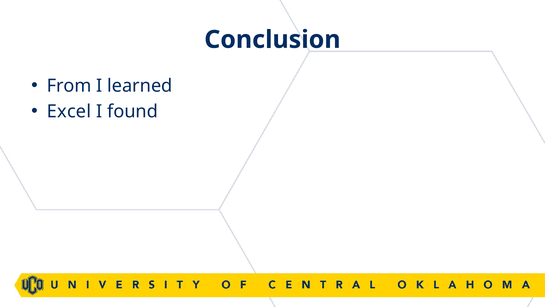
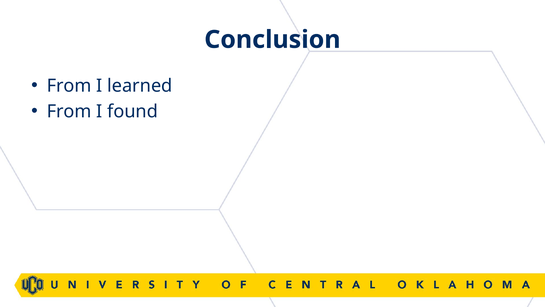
Excel: Excel -> From (69, 111)
